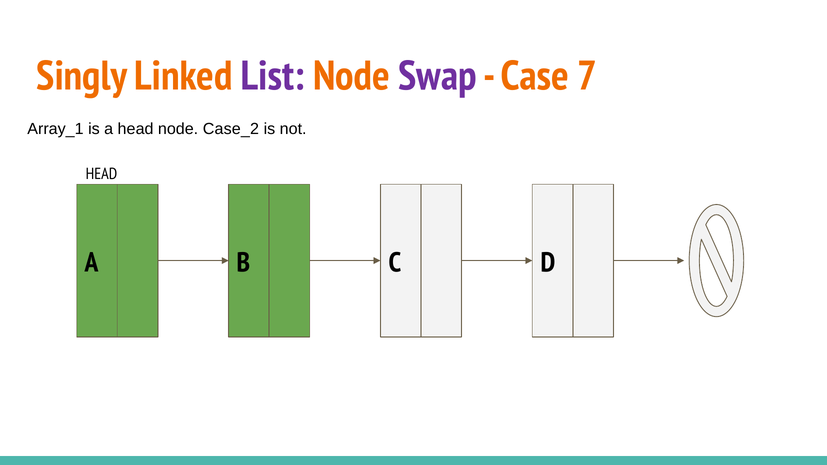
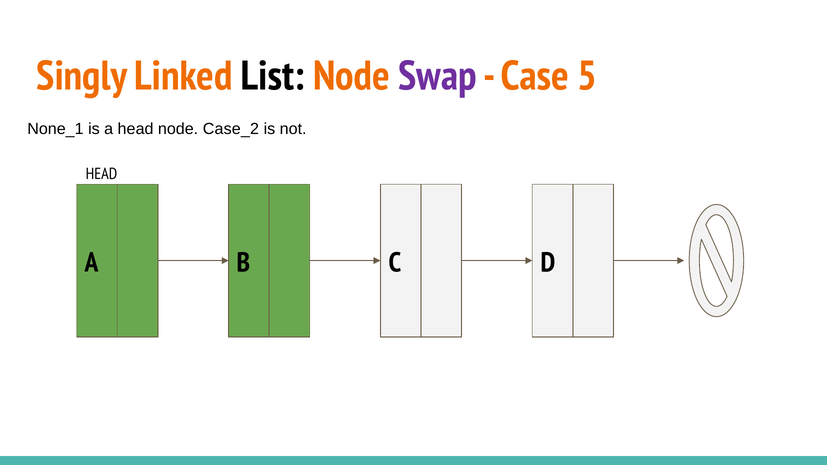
List colour: purple -> black (273, 76)
7: 7 -> 5 (587, 76)
Array_1: Array_1 -> None_1 (55, 129)
